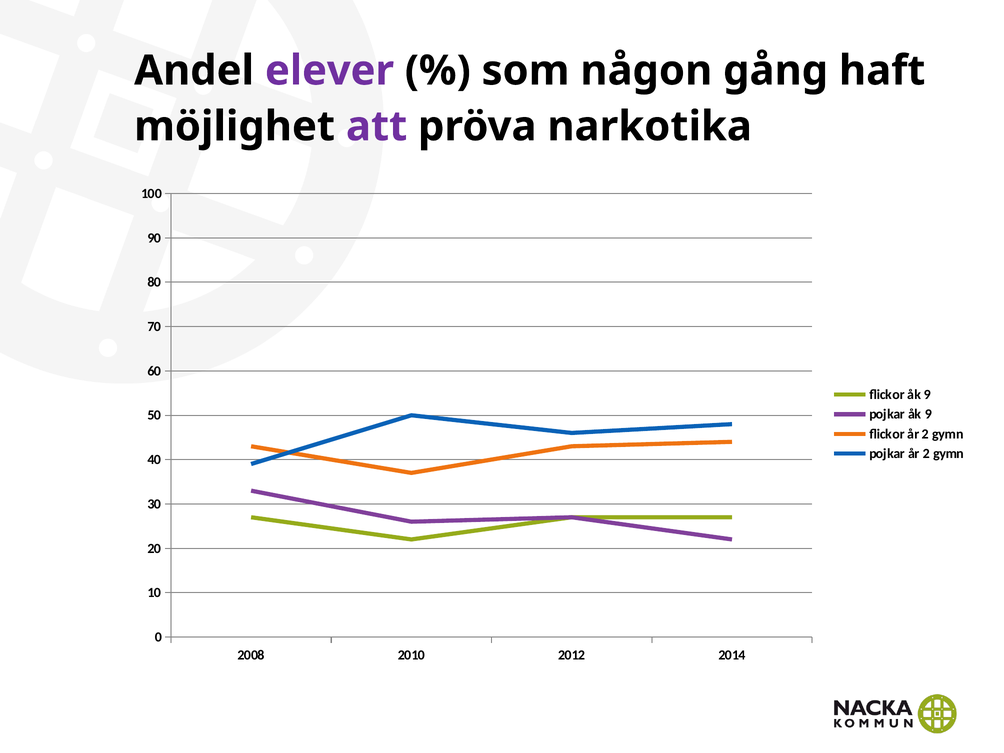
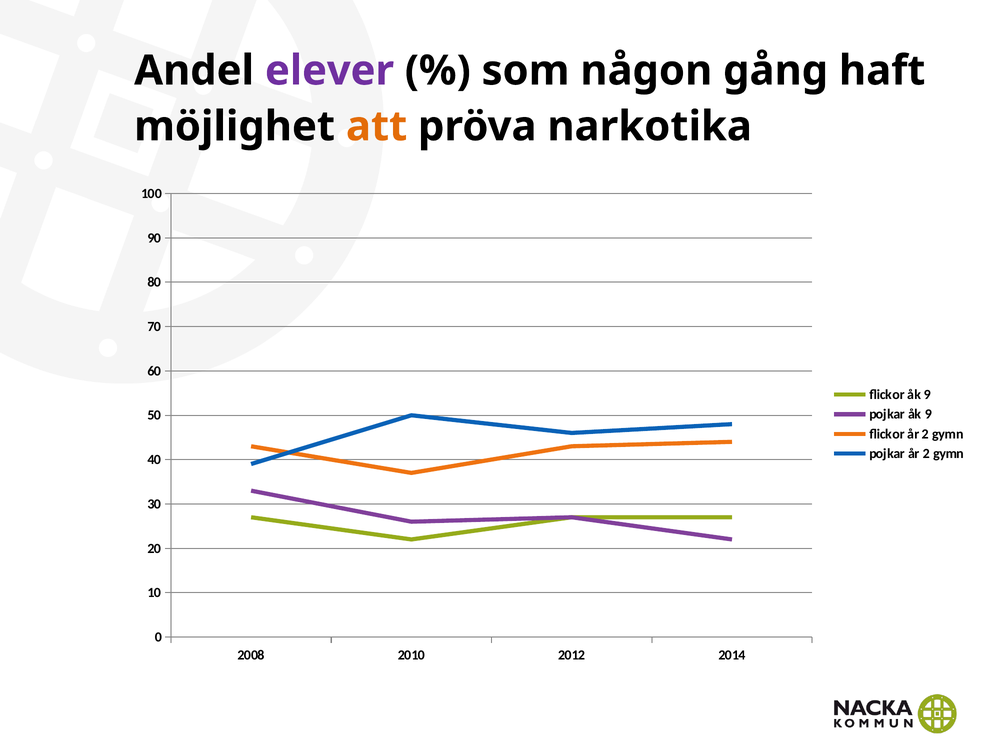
att colour: purple -> orange (377, 126)
